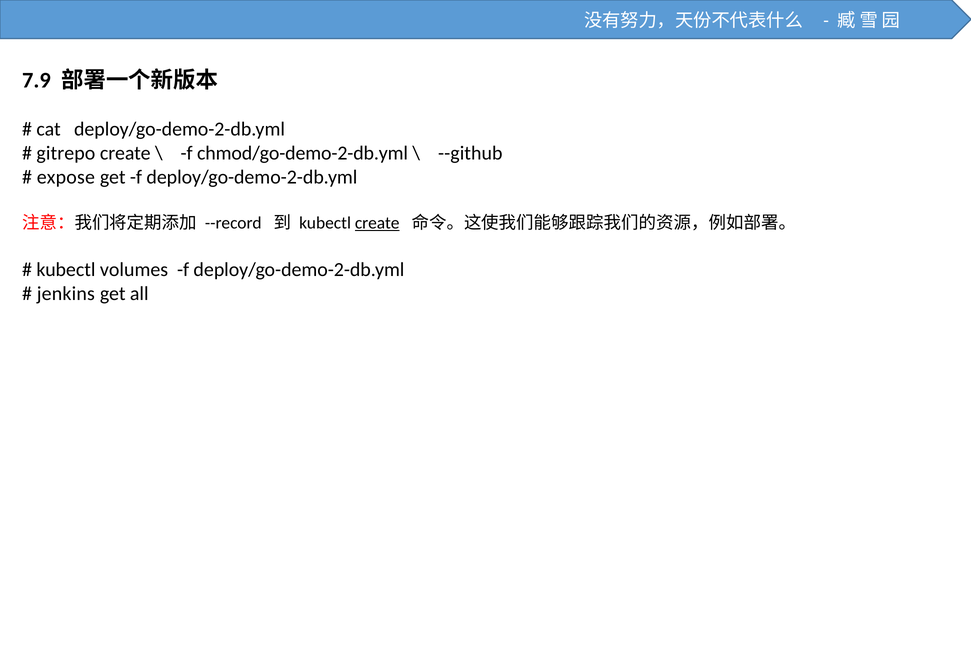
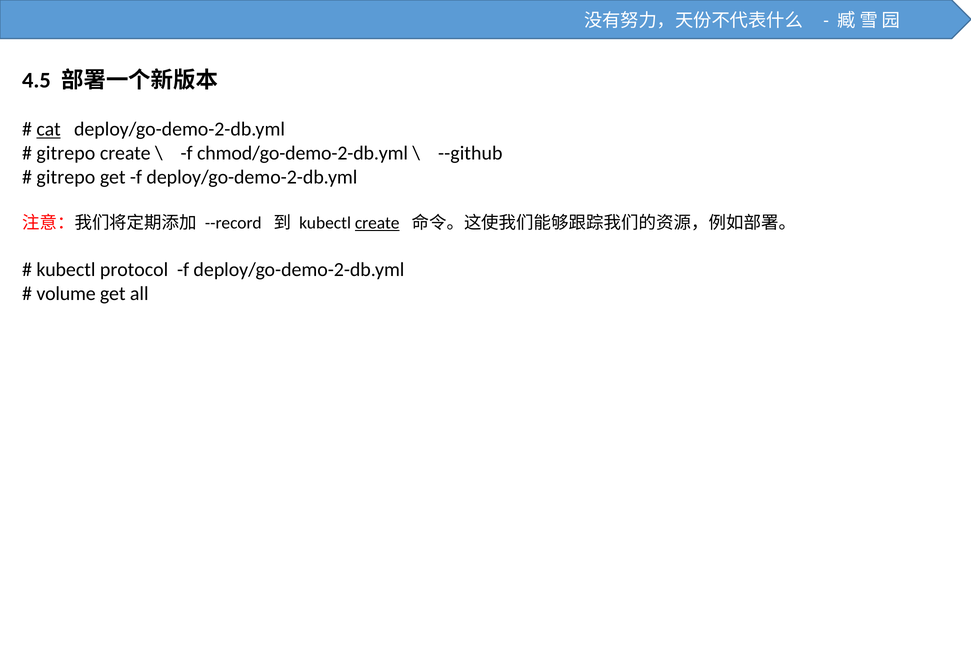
7.9: 7.9 -> 4.5 (36, 80)
cat underline: none -> present (49, 129)
expose: expose -> gitrepo (66, 177)
volumes: volumes -> protocol (134, 270)
jenkins: jenkins -> volume (66, 294)
